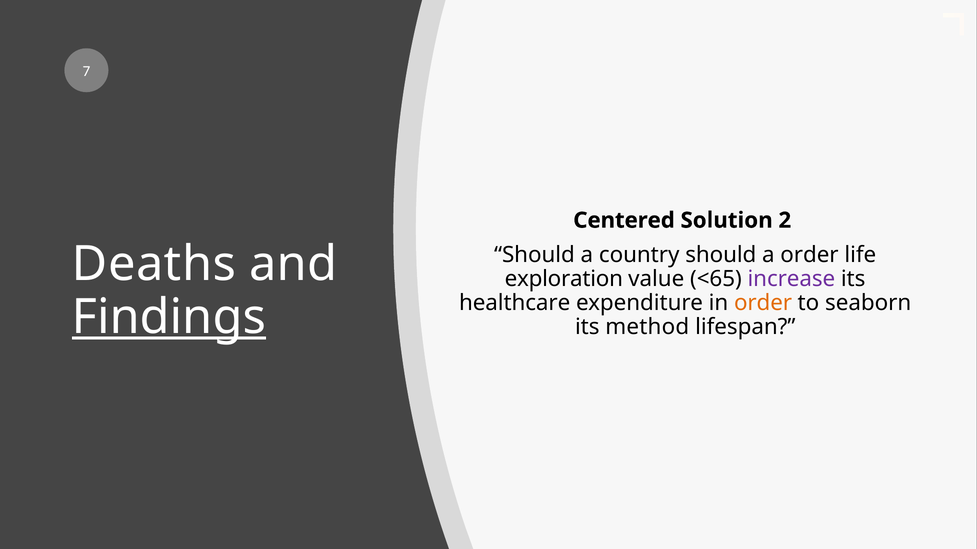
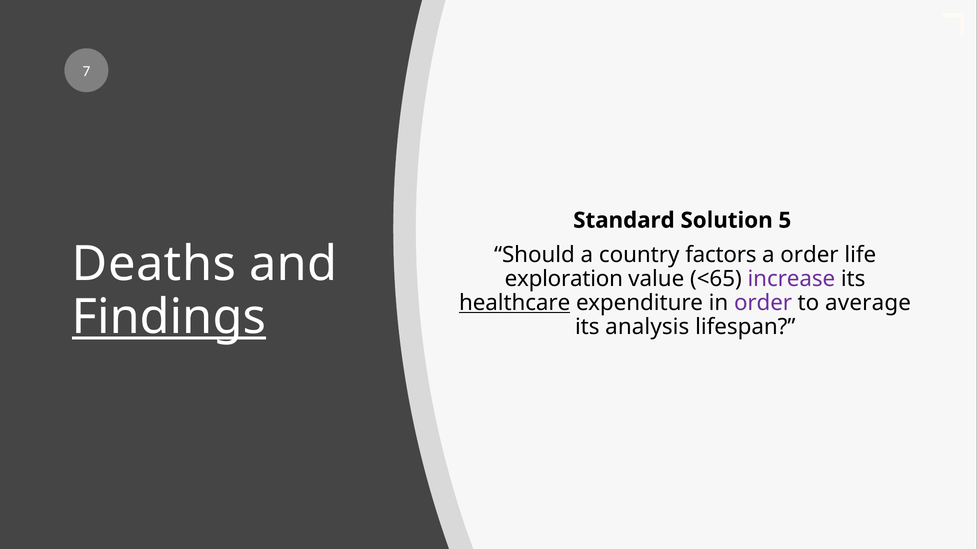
Centered: Centered -> Standard (624, 221)
2: 2 -> 5 (785, 221)
country should: should -> factors (721, 255)
healthcare underline: none -> present (515, 303)
order colour: orange -> purple (763, 303)
seaborn: seaborn -> average (868, 303)
method: method -> analysis (647, 327)
